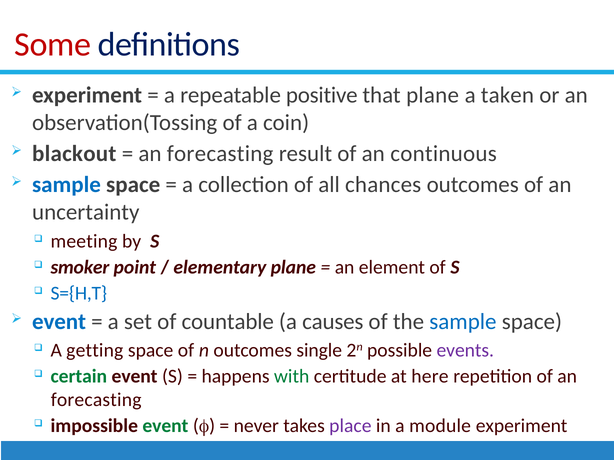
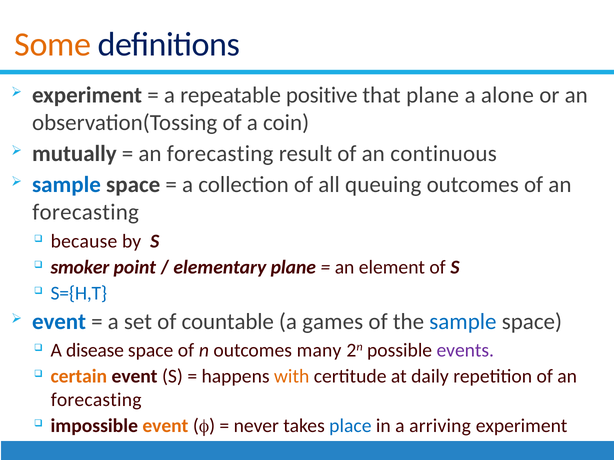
Some colour: red -> orange (53, 45)
taken: taken -> alone (507, 95)
blackout: blackout -> mutually (74, 154)
chances: chances -> queuing (383, 185)
uncertainty: uncertainty -> forecasting (86, 213)
meeting: meeting -> because (84, 241)
causes: causes -> games (333, 322)
getting: getting -> disease (95, 351)
single: single -> many (319, 351)
certain colour: green -> orange (79, 377)
with colour: green -> orange (292, 377)
here: here -> daily (430, 377)
event colour: green -> orange (165, 426)
place colour: purple -> blue (350, 426)
module: module -> arriving (440, 426)
